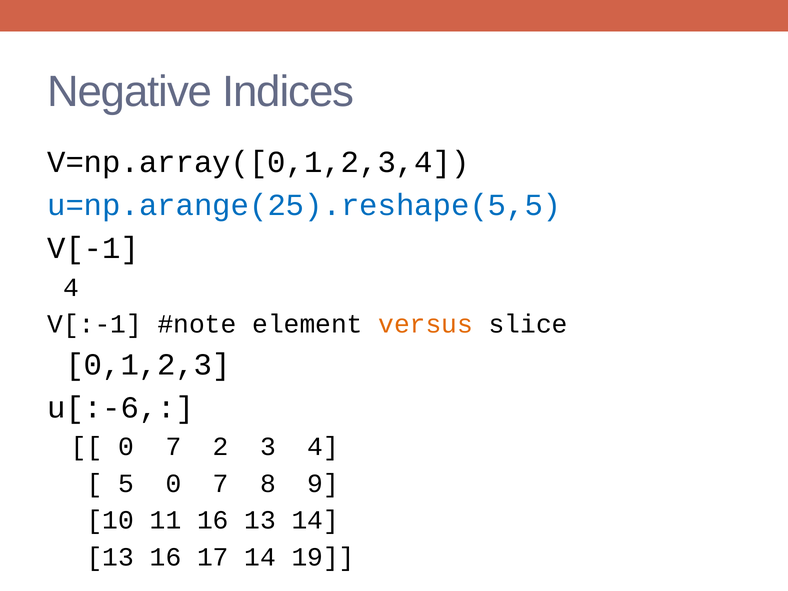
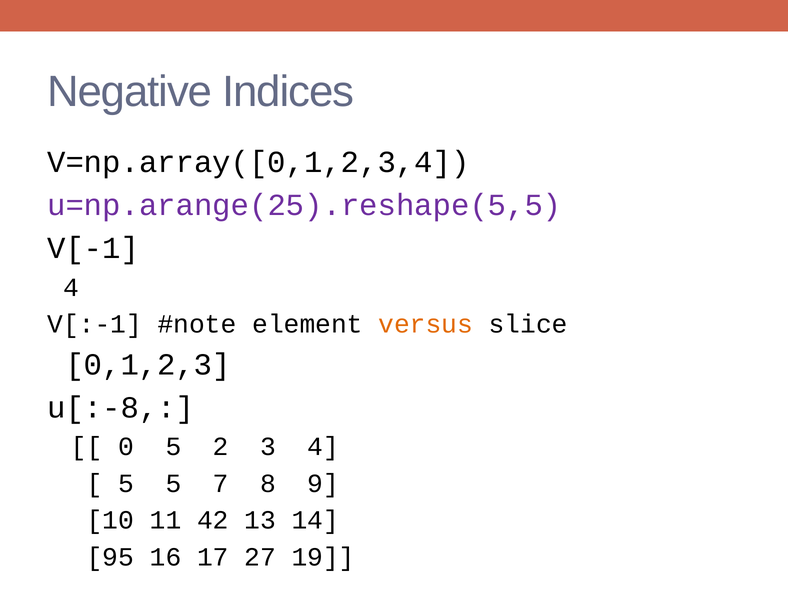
u=np.arange(25).reshape(5,5 colour: blue -> purple (304, 205)
u[:-6: u[:-6 -> u[:-8 (121, 408)
7: 7 -> 5 (173, 447)
5 0: 0 -> 5 (173, 484)
11 16: 16 -> 42 (213, 520)
13: 13 -> 95 (110, 557)
17 14: 14 -> 27 (260, 557)
